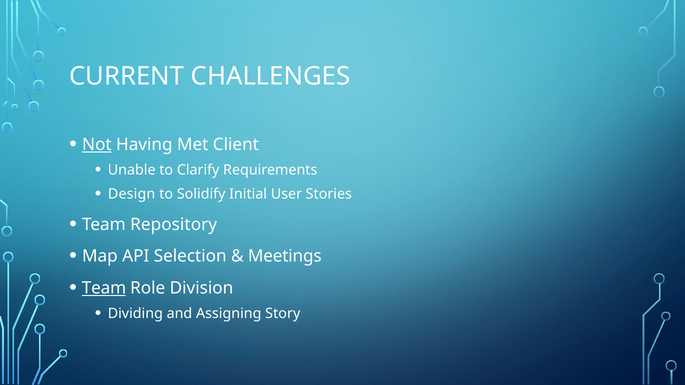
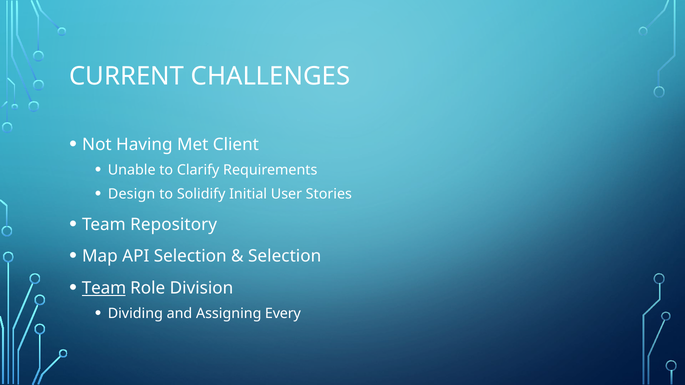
Not underline: present -> none (97, 145)
Meetings: Meetings -> Selection (285, 256)
Story: Story -> Every (283, 314)
